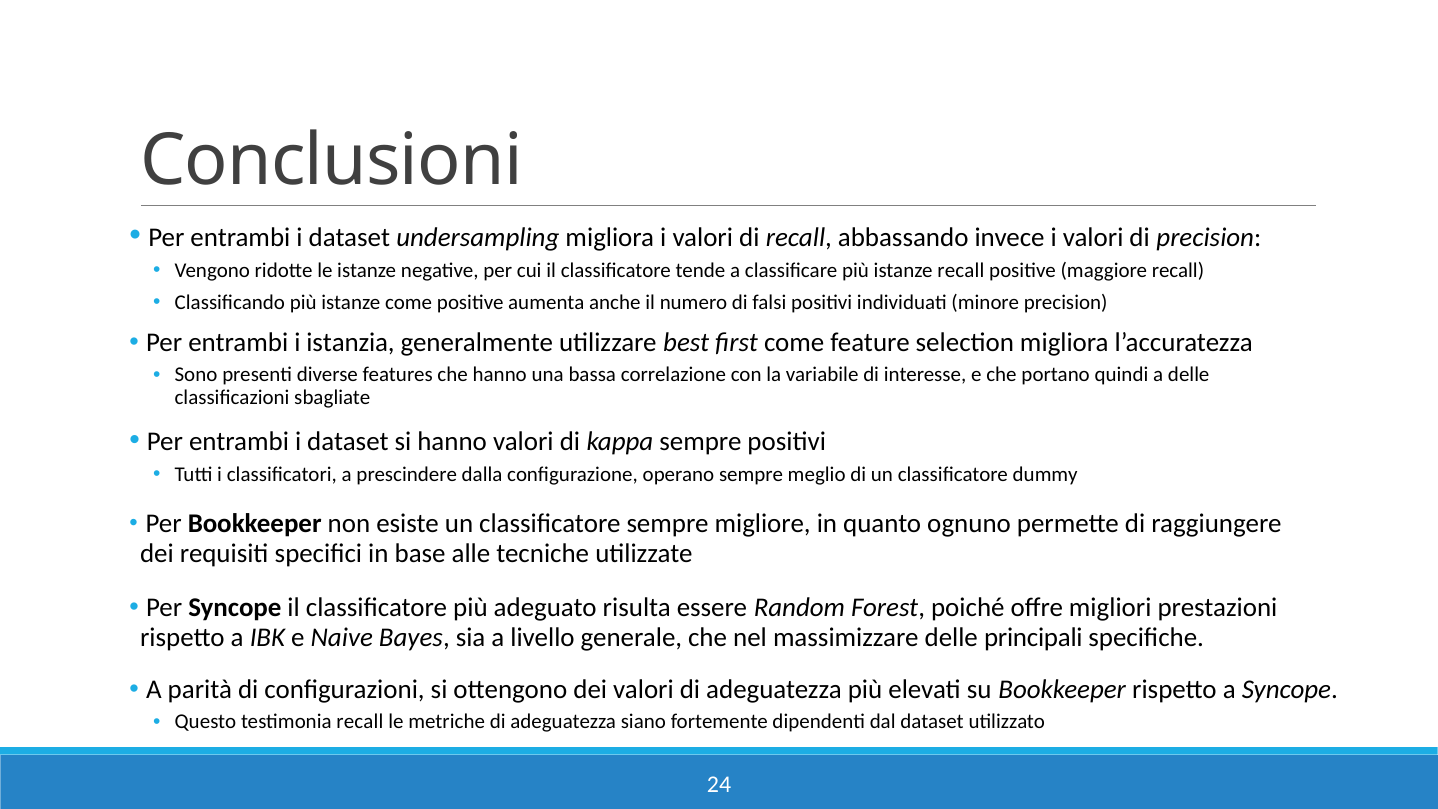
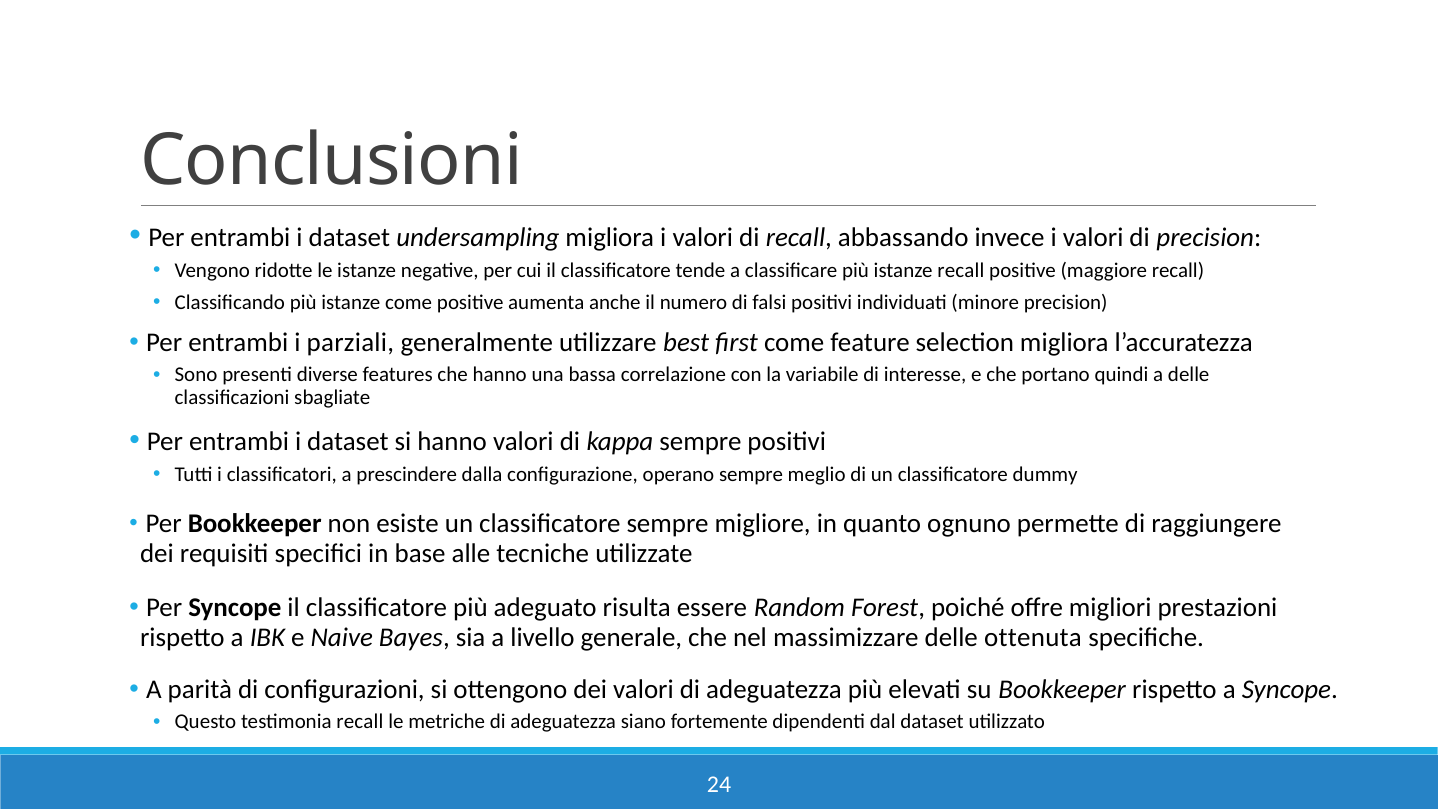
istanzia: istanzia -> parziali (350, 343)
principali: principali -> ottenuta (1033, 637)
